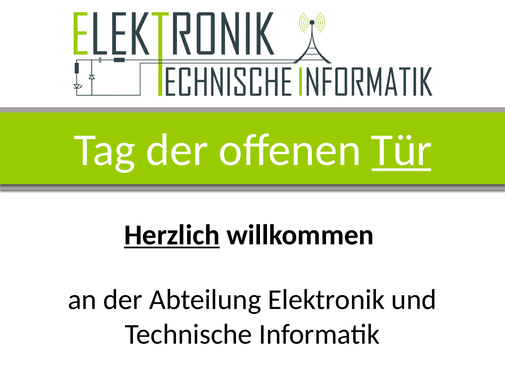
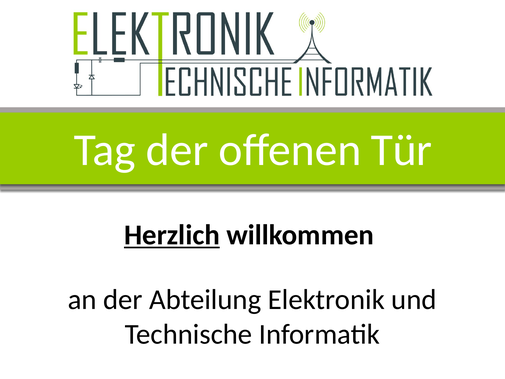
Tür underline: present -> none (401, 150)
